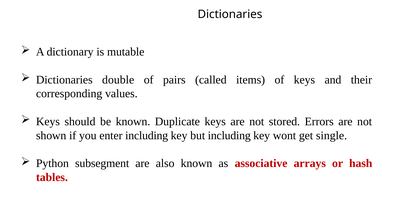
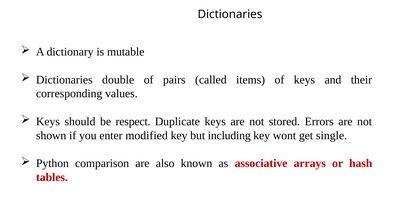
be known: known -> respect (133, 121)
enter including: including -> modified (147, 135)
subsegment: subsegment -> comparison (102, 163)
